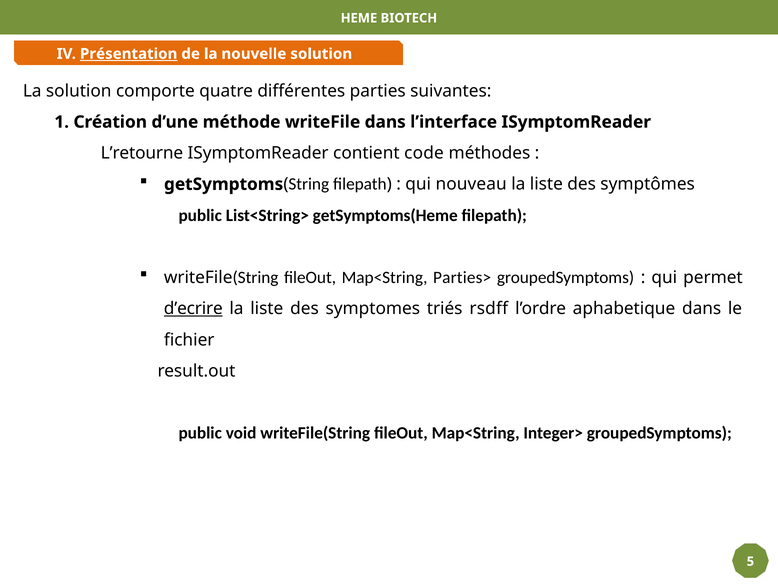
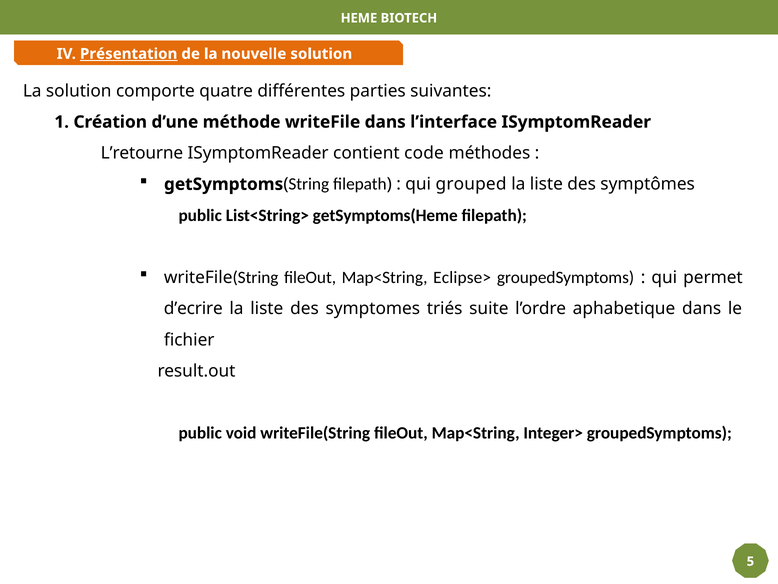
nouveau: nouveau -> grouped (471, 184)
Parties>: Parties> -> Eclipse> (462, 277)
d’ecrire underline: present -> none (193, 308)
rsdff: rsdff -> suite (489, 308)
